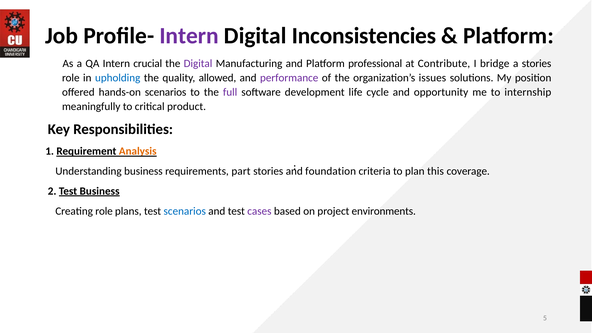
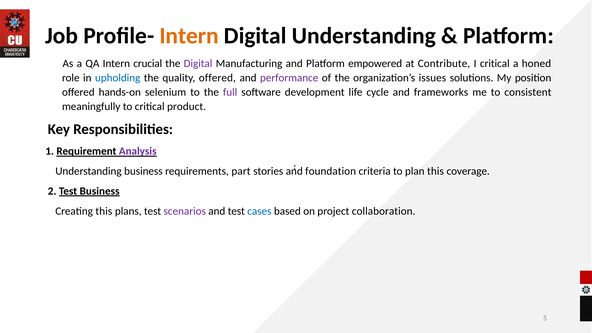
Intern colour: purple -> orange (189, 36)
Digital Inconsistencies: Inconsistencies -> Understanding (364, 36)
professional: professional -> empowered (375, 64)
I bridge: bridge -> critical (495, 64)
a stories: stories -> honed (536, 64)
quality allowed: allowed -> offered (217, 78)
hands-on scenarios: scenarios -> selenium (166, 92)
opportunity: opportunity -> frameworks (441, 92)
internship: internship -> consistent (528, 92)
Analysis colour: orange -> purple (138, 151)
Creating role: role -> this (104, 211)
scenarios colour: blue -> purple (185, 211)
cases colour: purple -> blue (259, 211)
environments: environments -> collaboration (384, 211)
